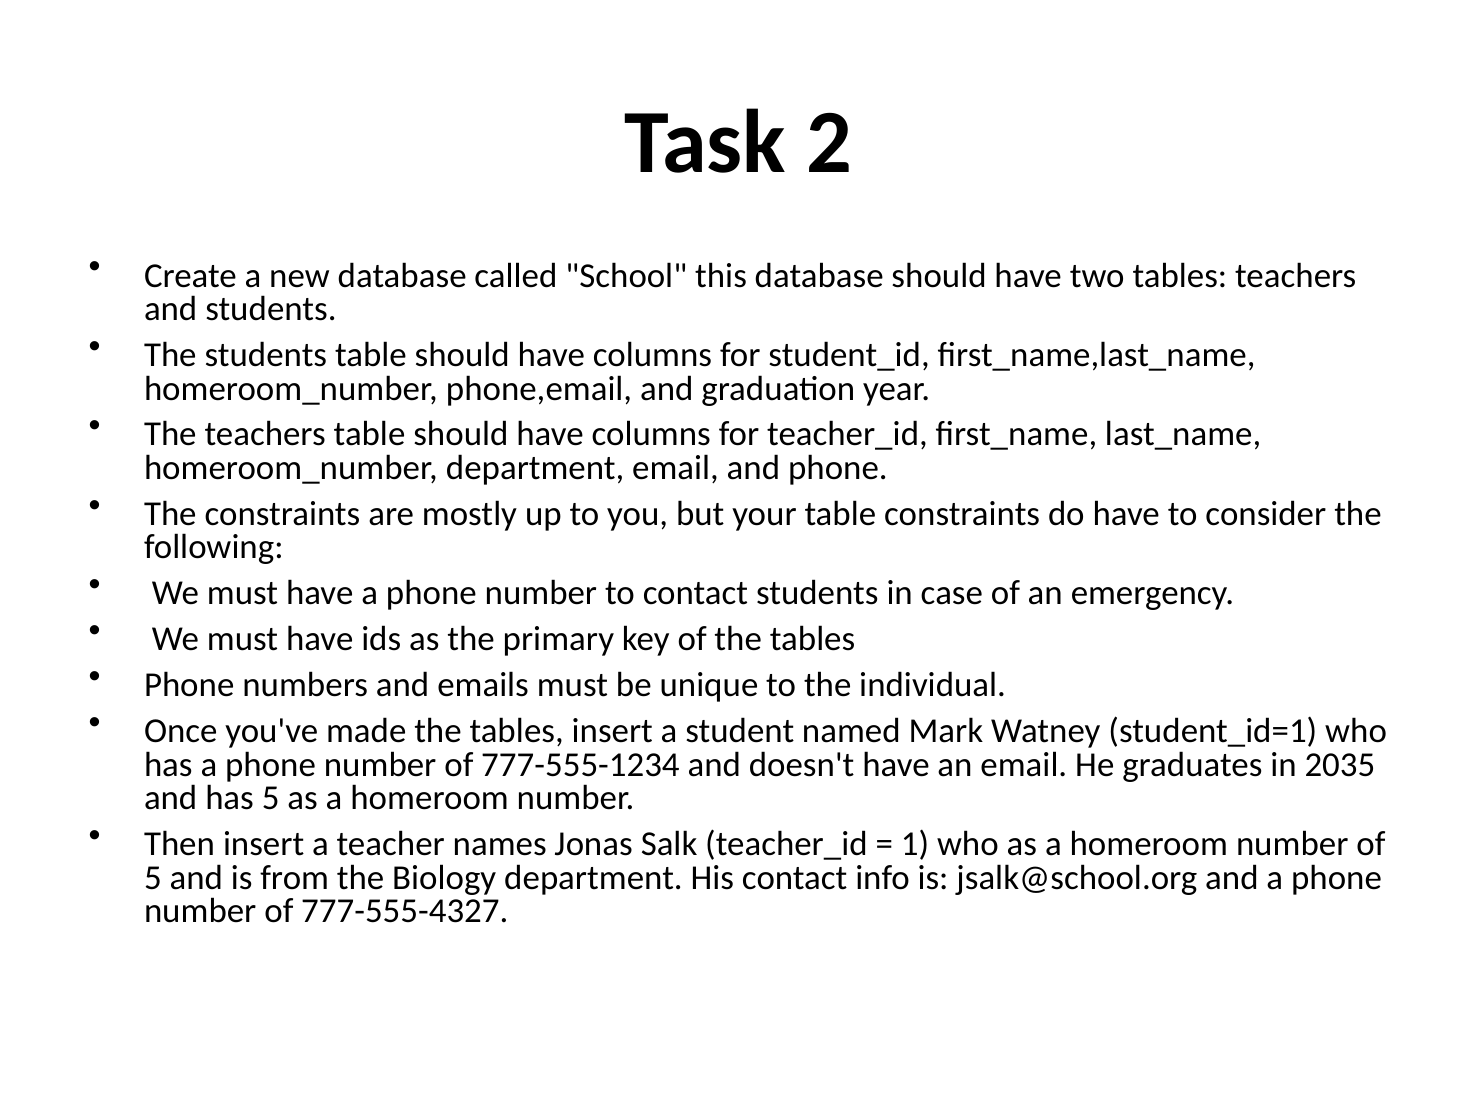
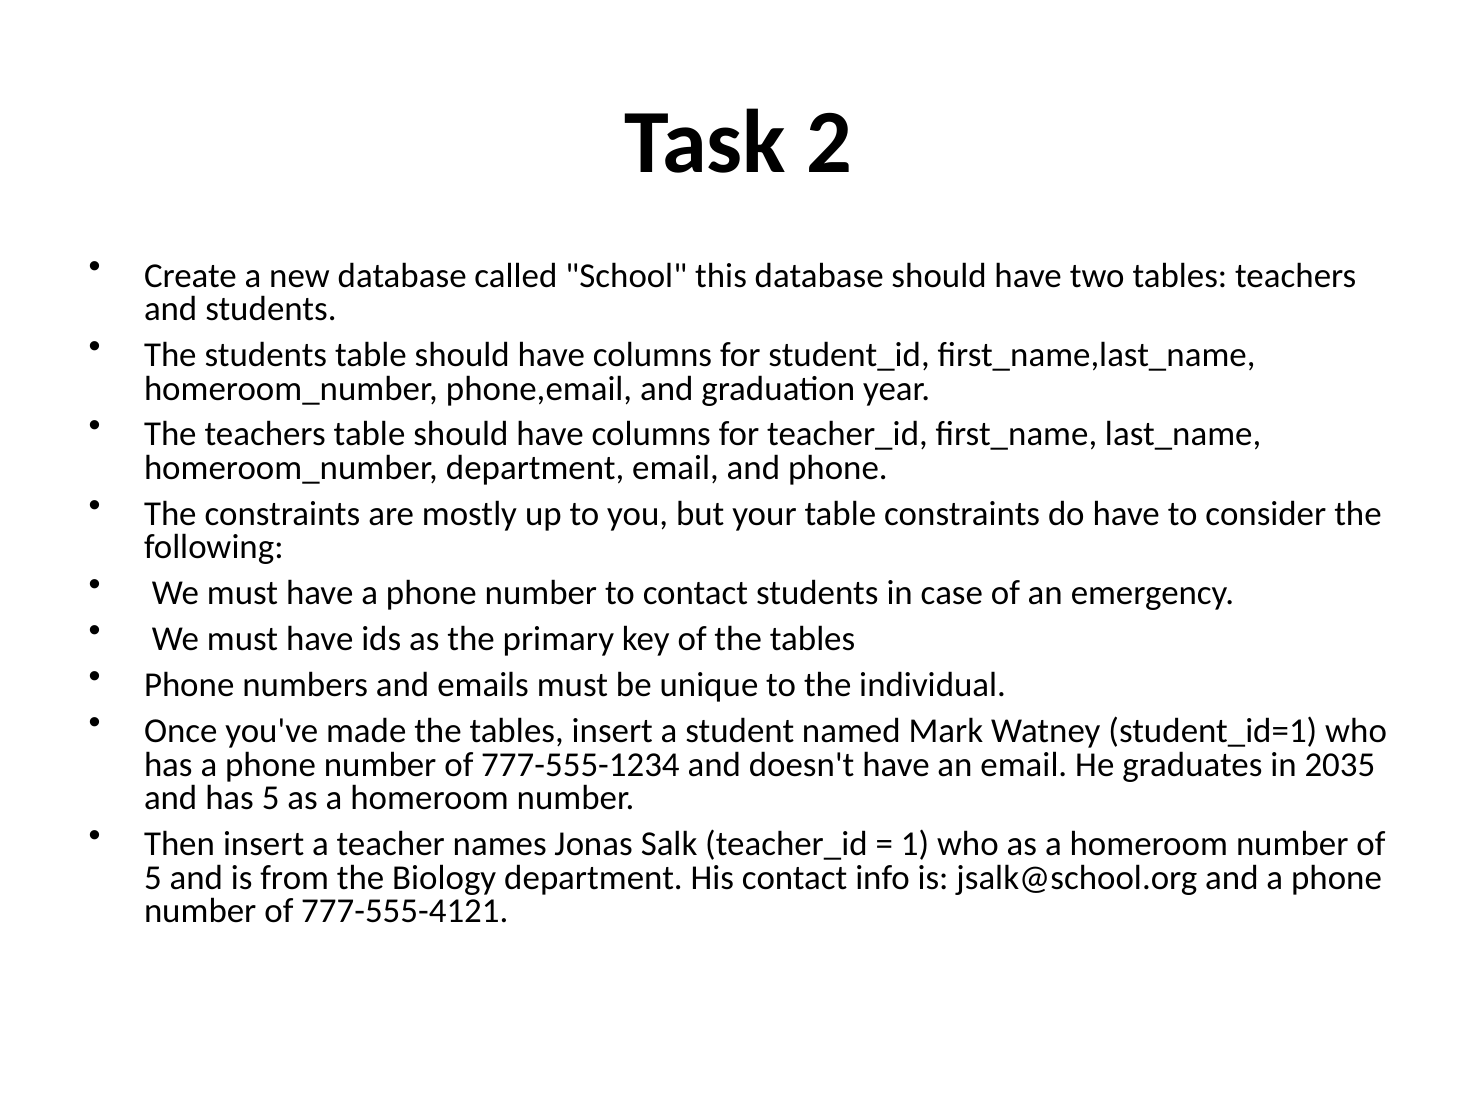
777-555-4327: 777-555-4327 -> 777-555-4121 (405, 911)
